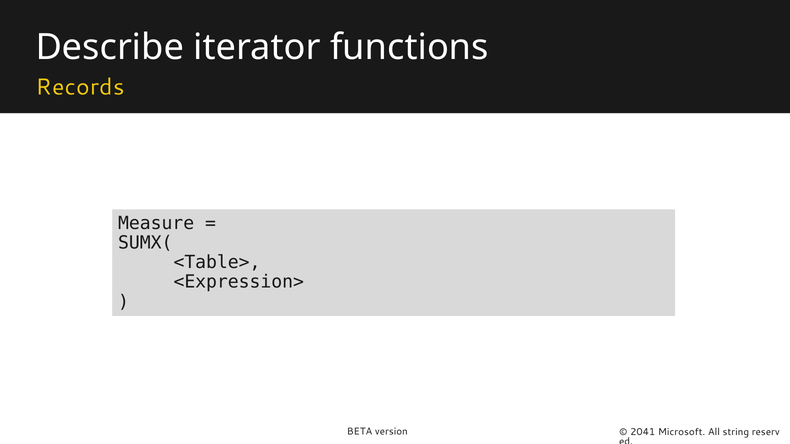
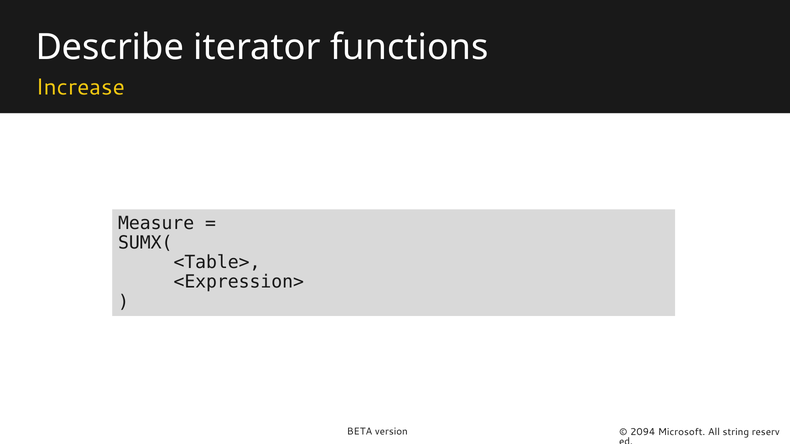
Records: Records -> Increase (80, 87)
2041: 2041 -> 2094 (643, 432)
